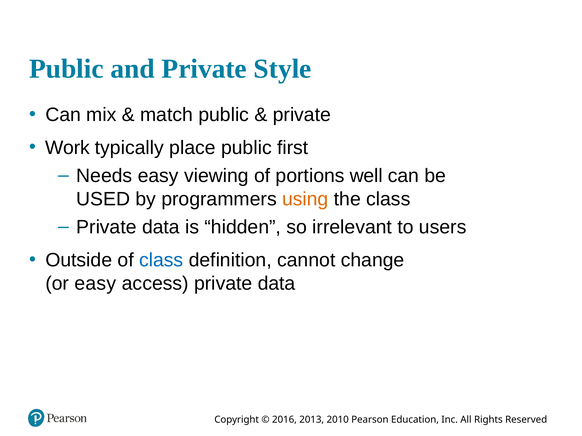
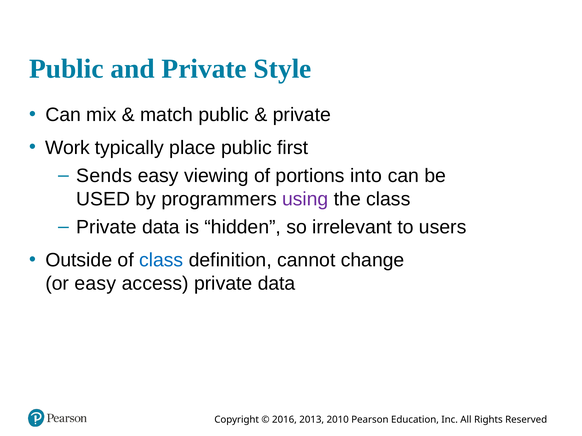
Needs: Needs -> Sends (104, 176)
well: well -> into (366, 176)
using colour: orange -> purple (305, 199)
